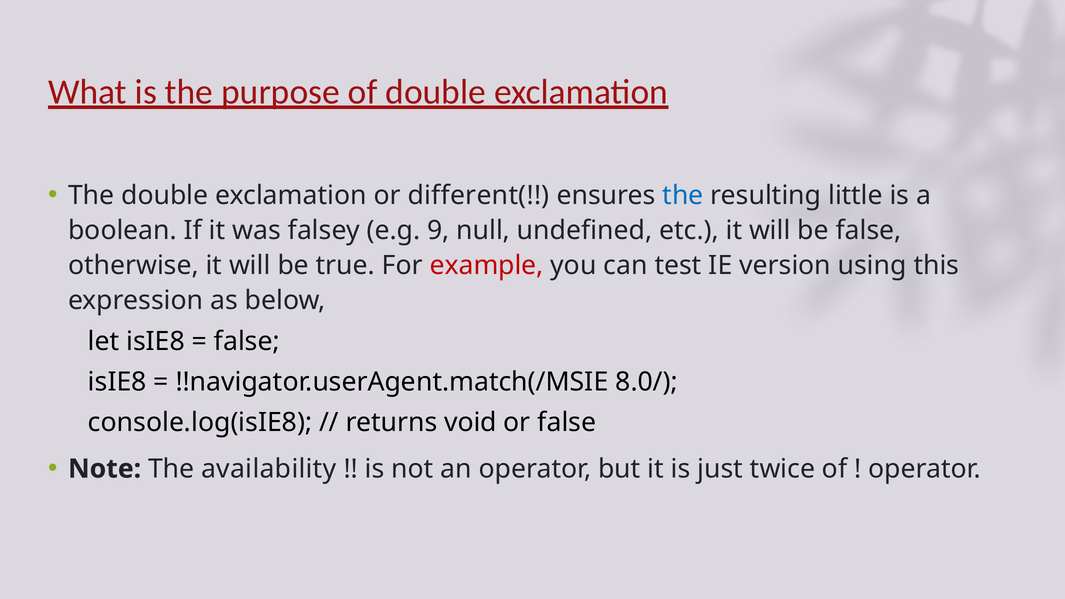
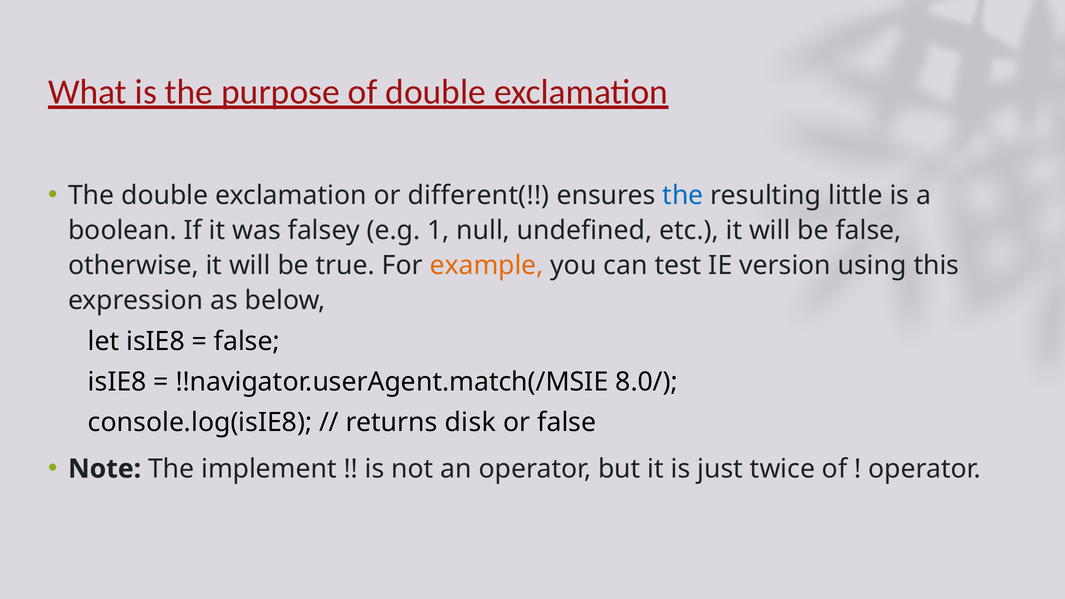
9: 9 -> 1 (438, 230)
example colour: red -> orange (487, 266)
void: void -> disk (470, 423)
availability: availability -> implement (269, 469)
